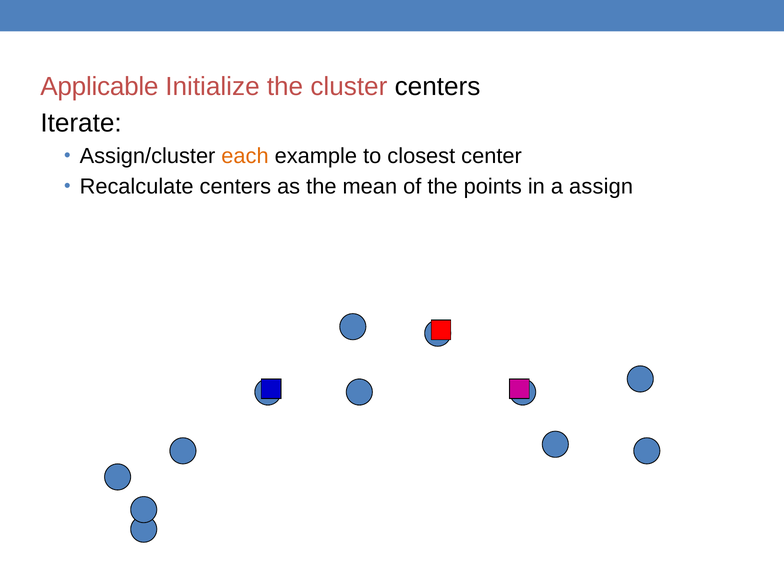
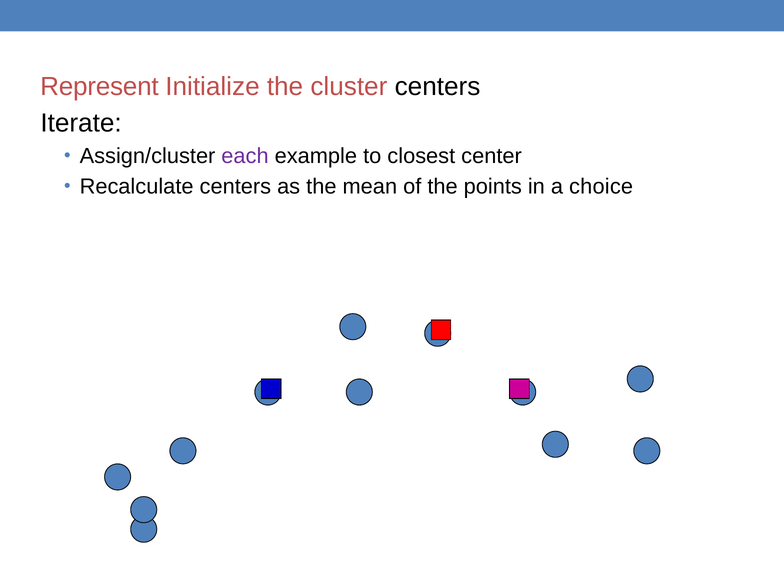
Applicable: Applicable -> Represent (99, 87)
each colour: orange -> purple (245, 156)
assign: assign -> choice (601, 187)
